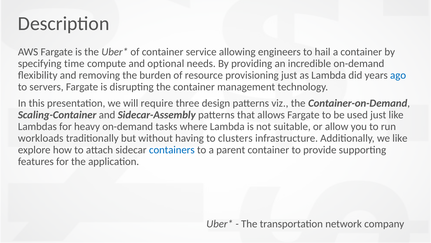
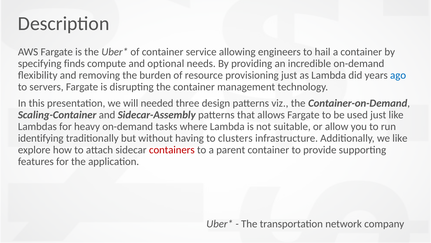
time: time -> finds (74, 63)
require: require -> needed (157, 103)
workloads: workloads -> identifying (41, 138)
containers colour: blue -> red (172, 150)
